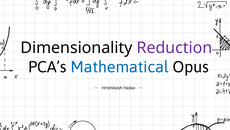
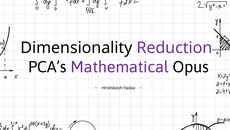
Mathematical colour: blue -> purple (120, 67)
